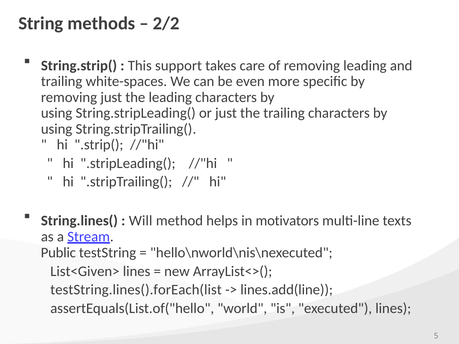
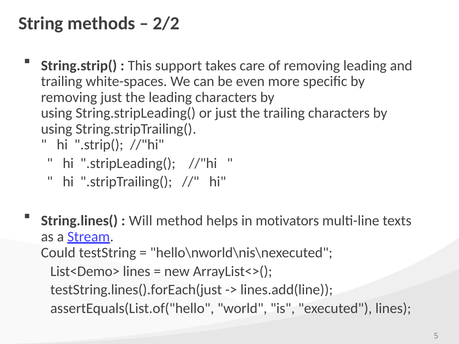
Public: Public -> Could (58, 253)
List<Given>: List<Given> -> List<Demo> (85, 271)
testString.lines().forEach(list: testString.lines().forEach(list -> testString.lines().forEach(just (136, 290)
